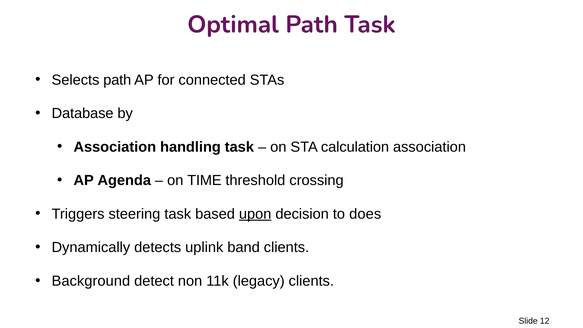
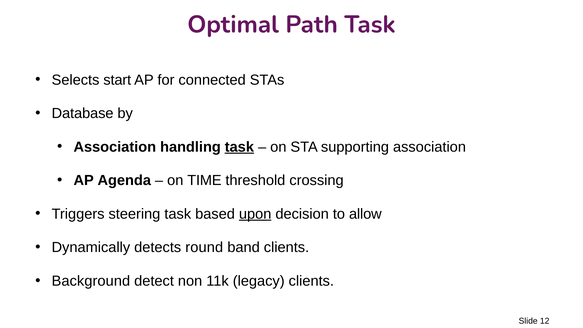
Selects path: path -> start (117, 80)
task underline: none -> present (239, 147)
calculation: calculation -> supporting (355, 147)
does: does -> allow (365, 214)
uplink: uplink -> round (204, 247)
